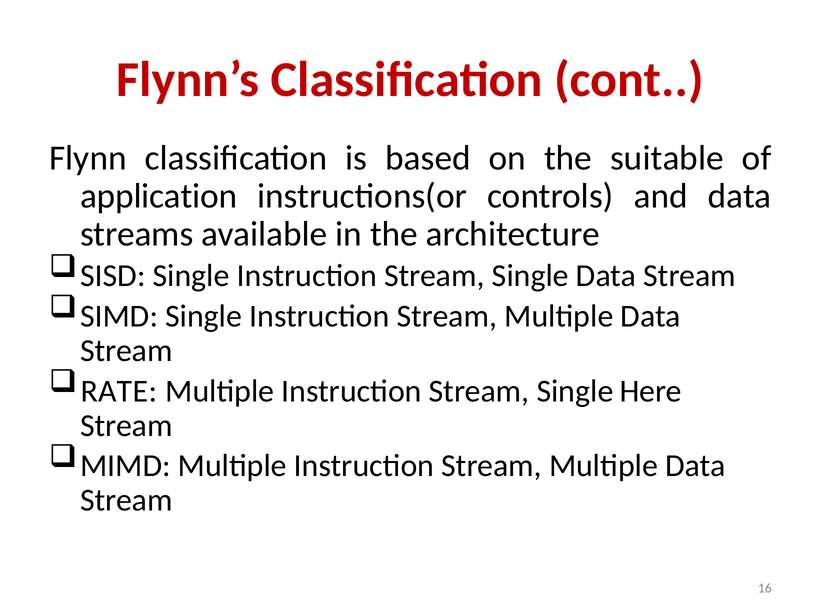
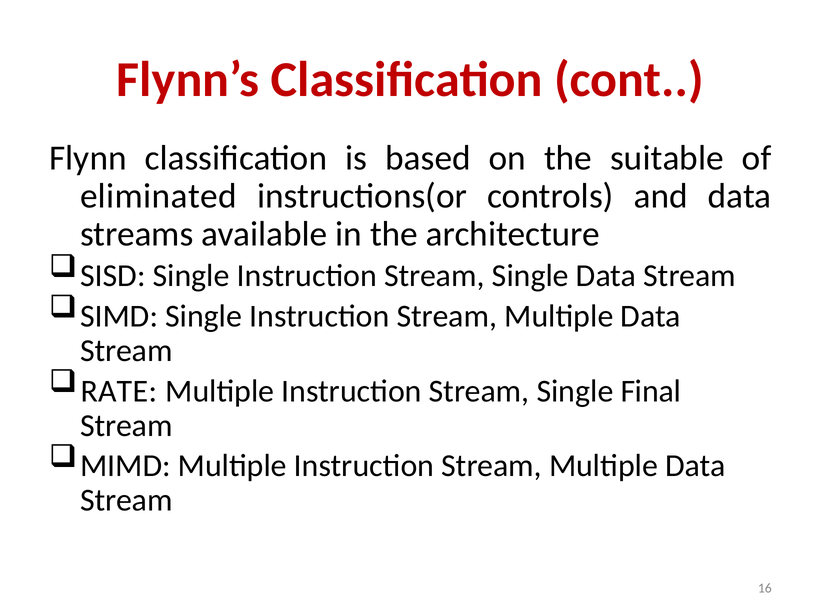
application: application -> eliminated (158, 196)
Here: Here -> Final (651, 391)
